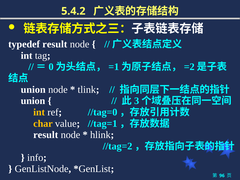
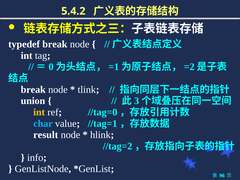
typedef result: result -> break (55, 44)
union: union -> break (33, 90)
char colour: yellow -> light blue (43, 124)
